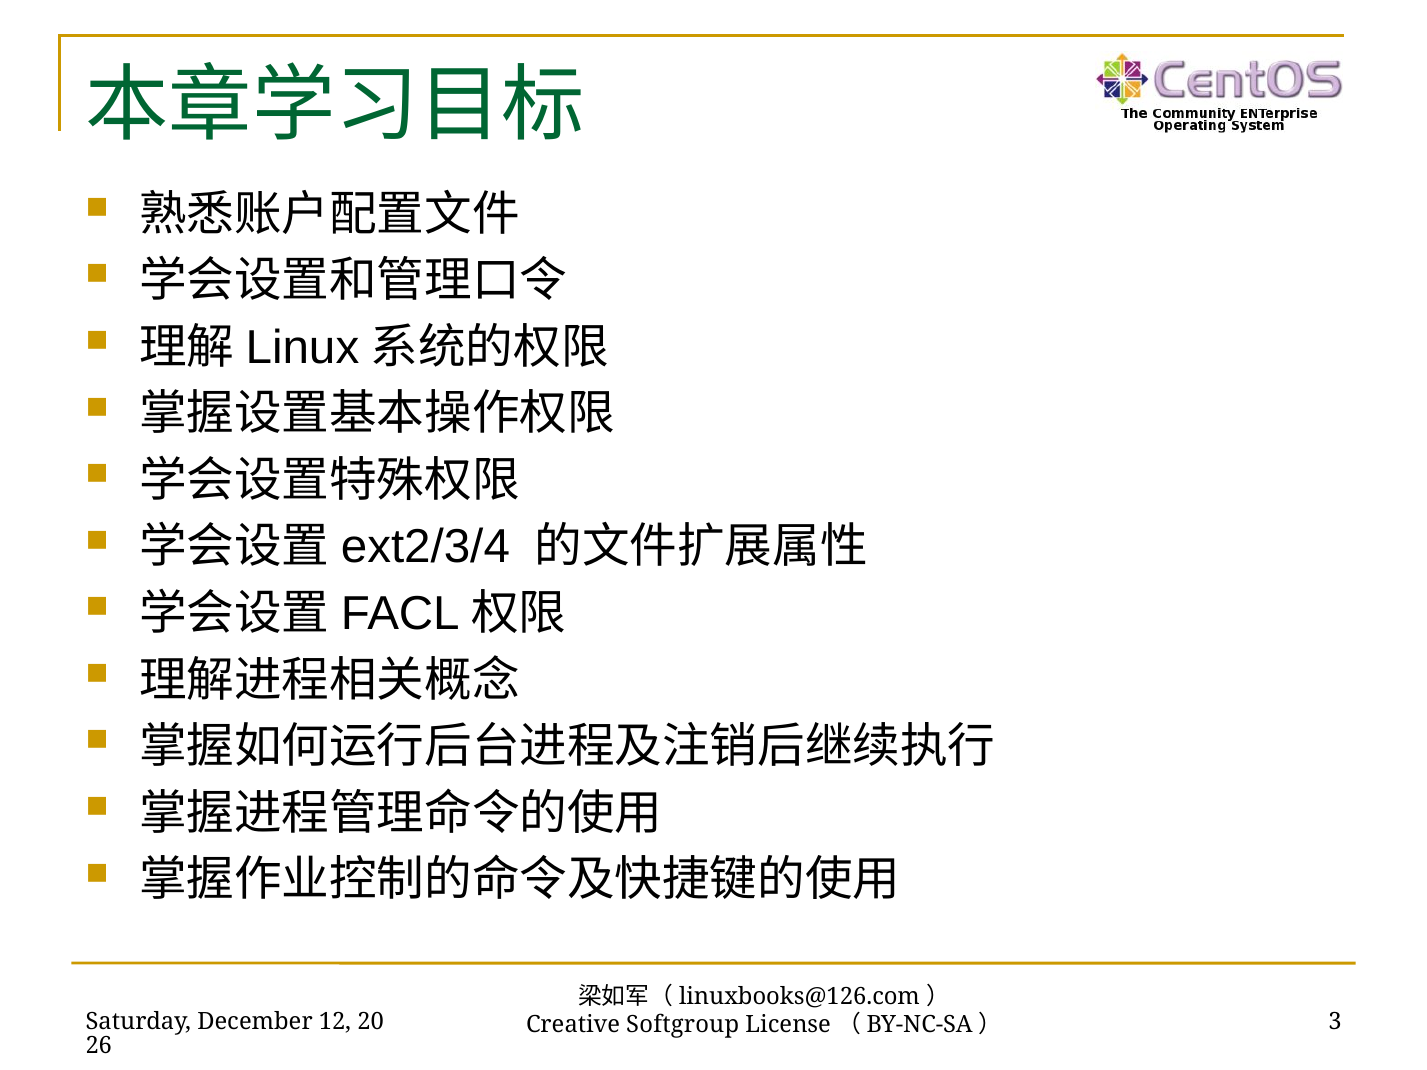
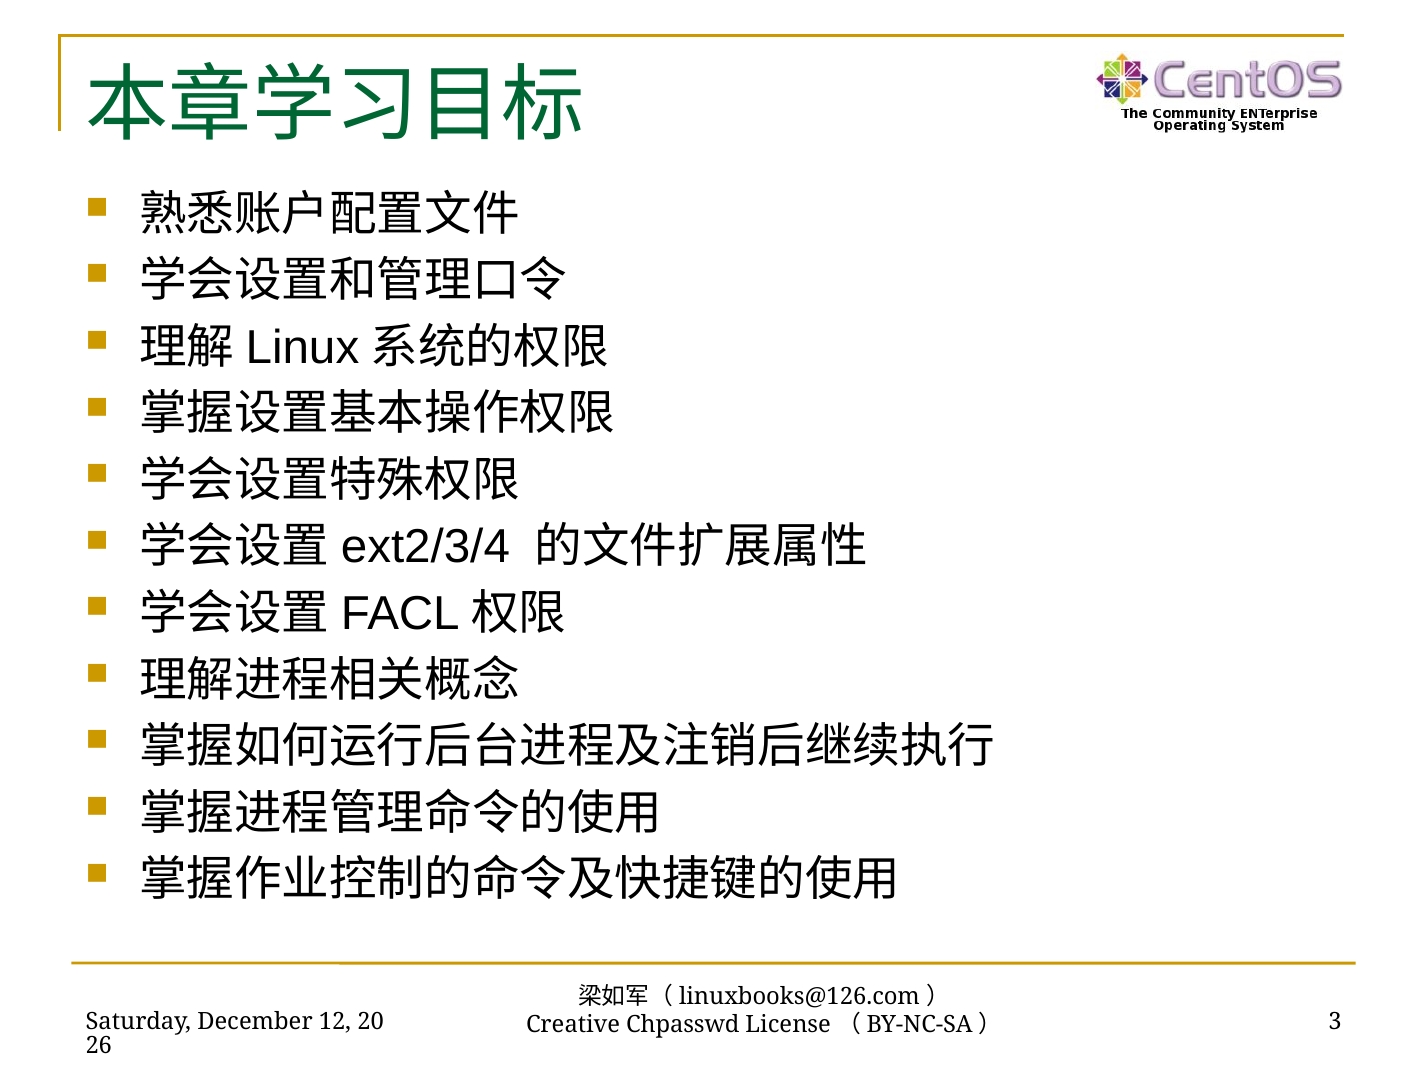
Softgroup: Softgroup -> Chpasswd (683, 1025)
